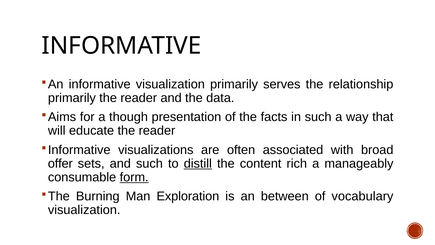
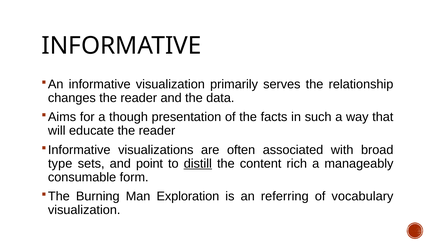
primarily: primarily -> changes (72, 98)
offer: offer -> type (60, 163)
and such: such -> point (150, 163)
form underline: present -> none (134, 177)
between: between -> referring (285, 196)
